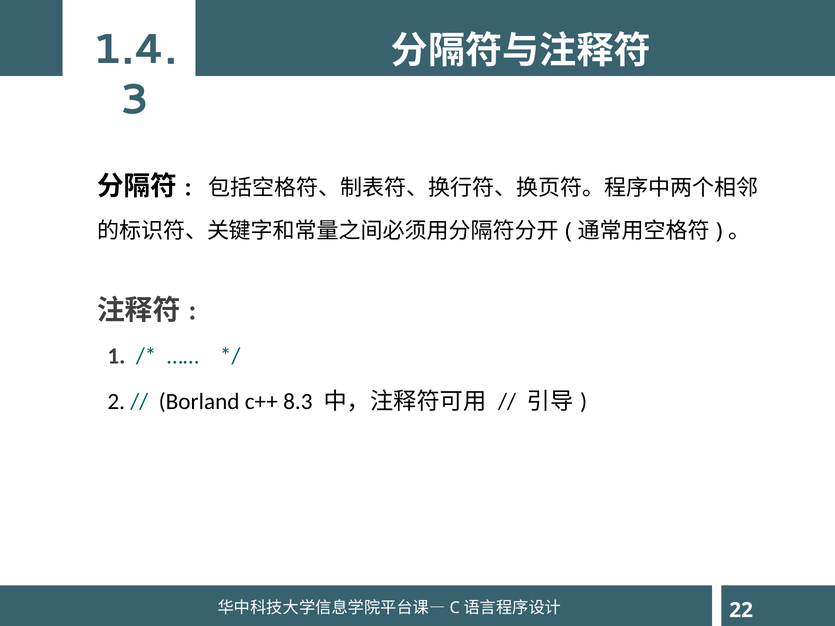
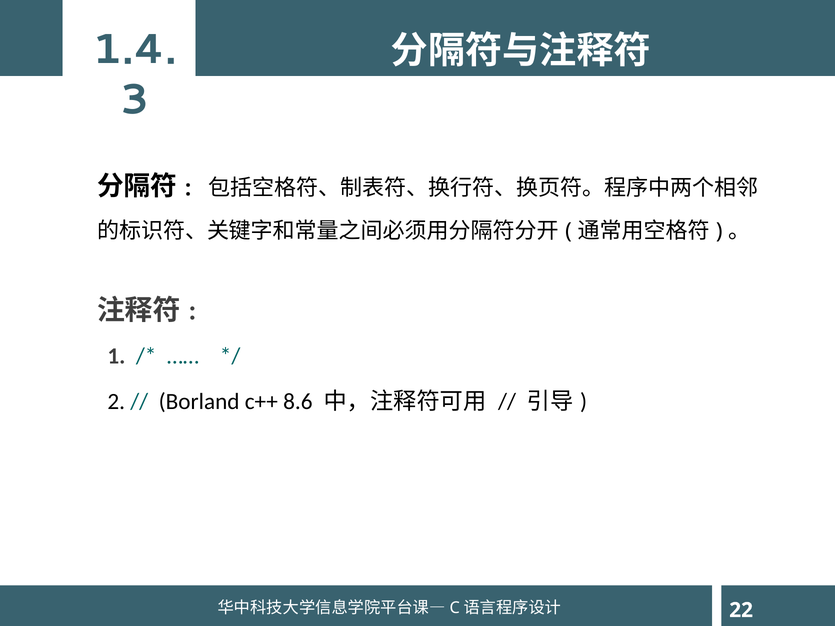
8.3: 8.3 -> 8.6 (298, 402)
